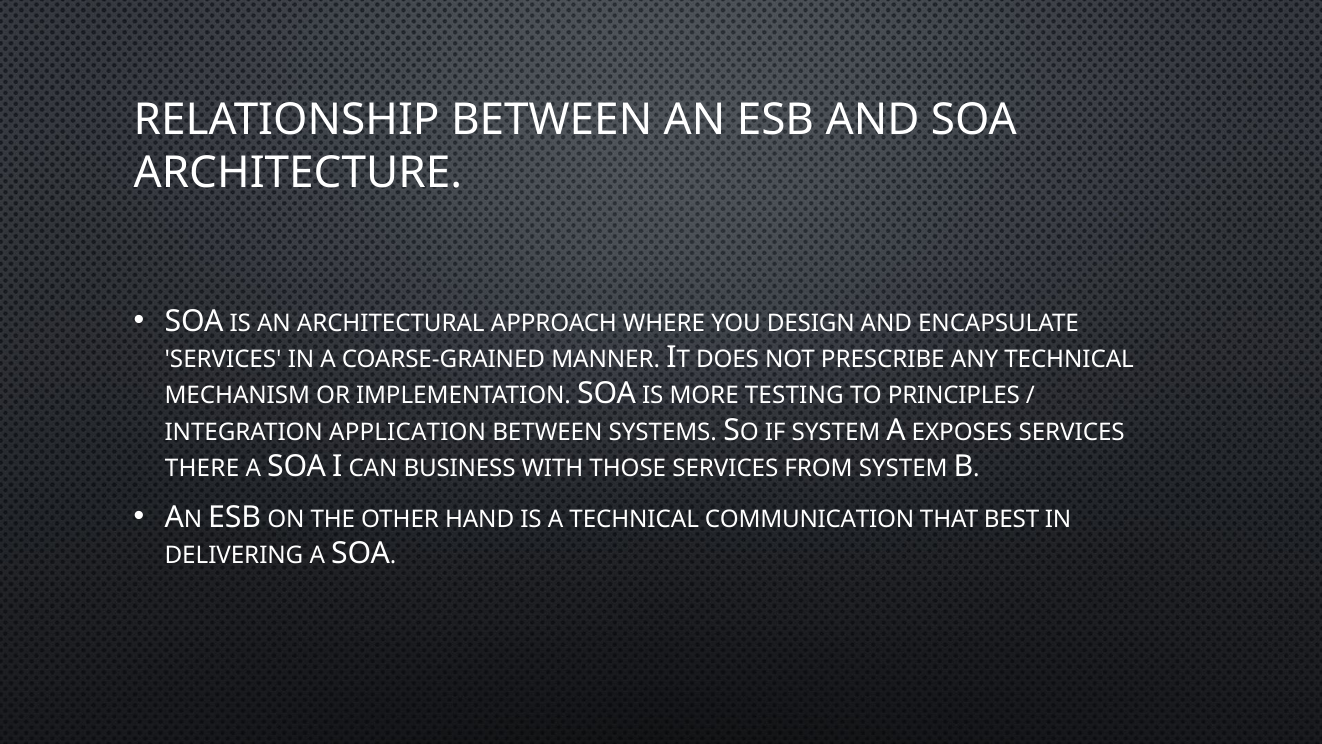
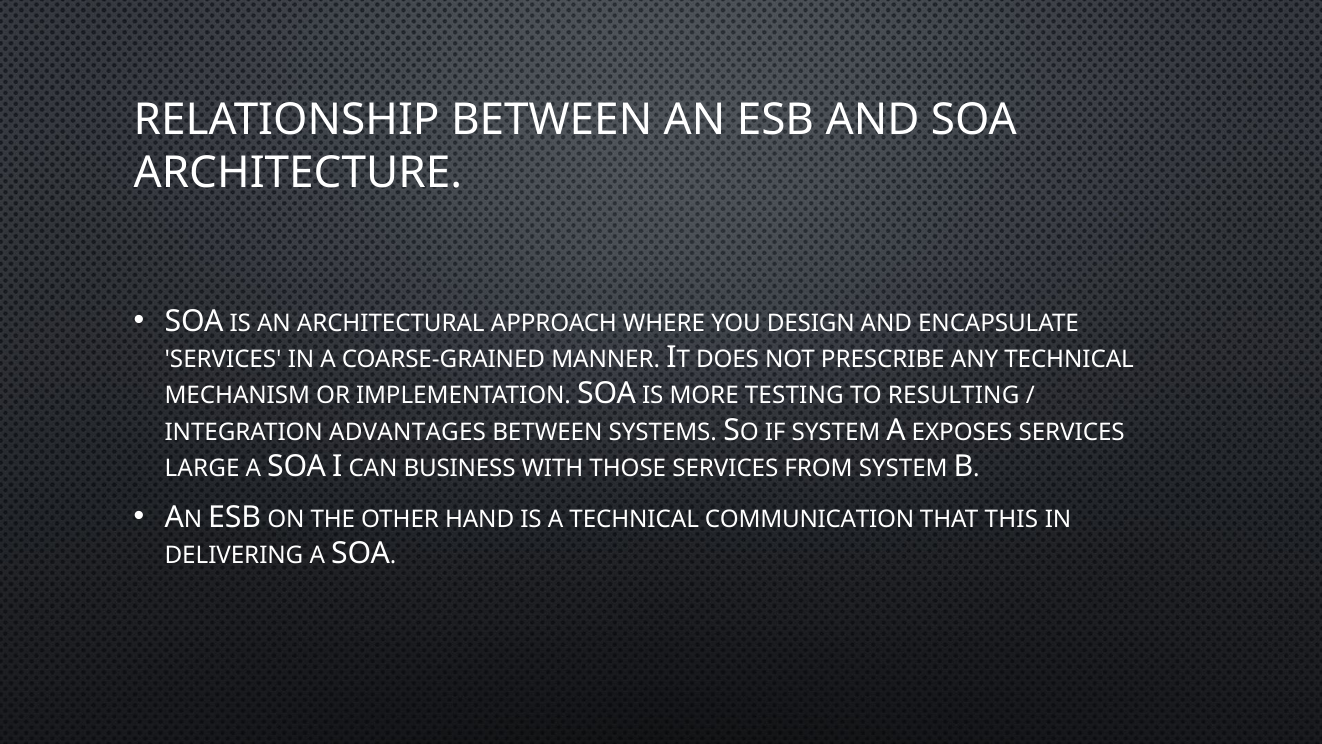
PRINCIPLES: PRINCIPLES -> RESULTING (954, 396)
APPLICATION: APPLICATION -> ADVANTAGES (408, 432)
THERE: THERE -> LARGE (202, 468)
BEST: BEST -> THIS (1011, 519)
